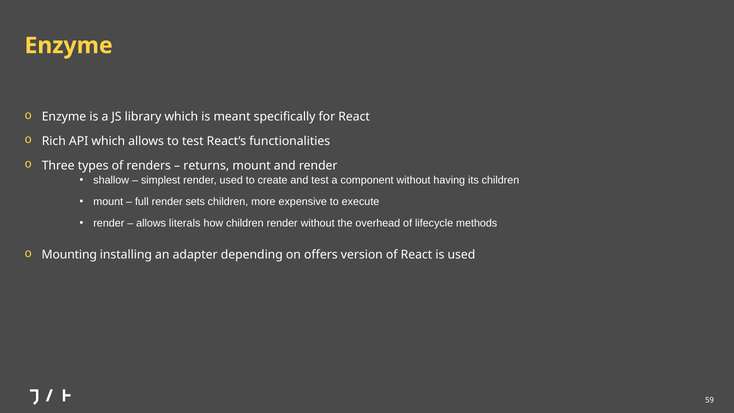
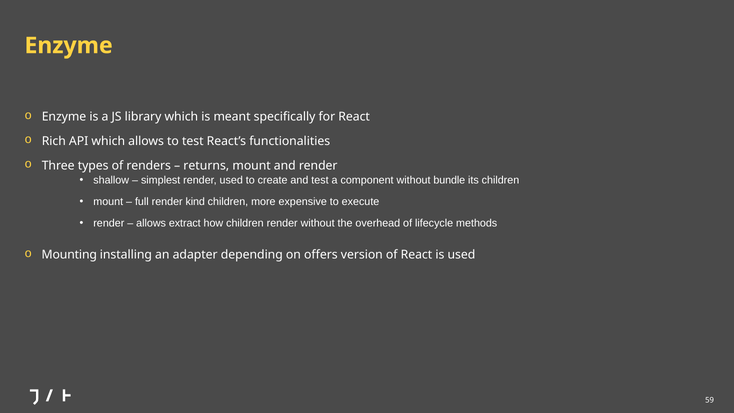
having: having -> bundle (449, 180)
sets: sets -> kind (195, 202)
literals: literals -> extract (185, 223)
